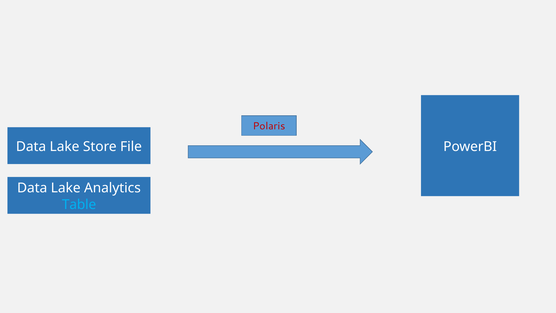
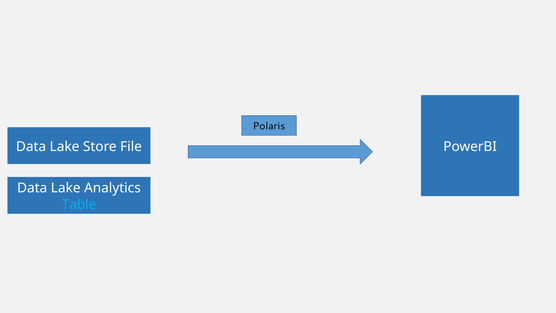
Polaris colour: red -> black (269, 126)
